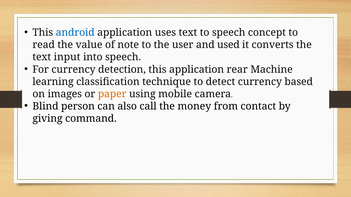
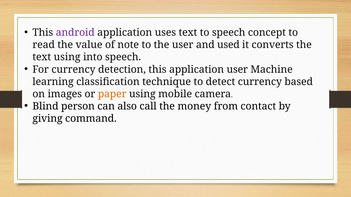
android colour: blue -> purple (75, 33)
text input: input -> using (67, 57)
application rear: rear -> user (237, 70)
